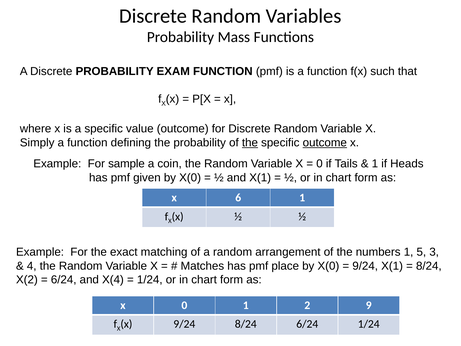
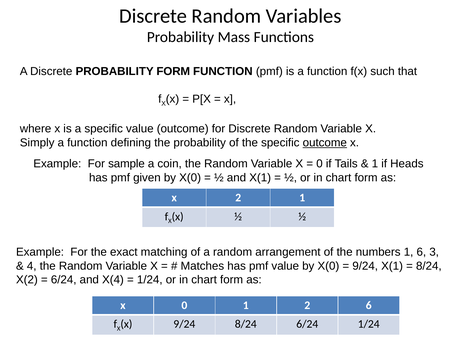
PROBABILITY EXAM: EXAM -> FORM (173, 71)
the underline: present -> none (250, 142)
x 6: 6 -> 2 (238, 198)
1 5: 5 -> 6 (421, 252)
pmf place: place -> value (285, 266)
2 9: 9 -> 6 (369, 305)
